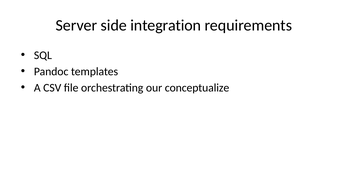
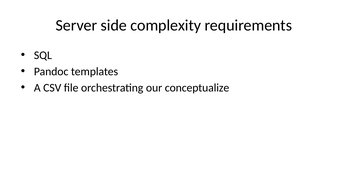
integration: integration -> complexity (166, 25)
